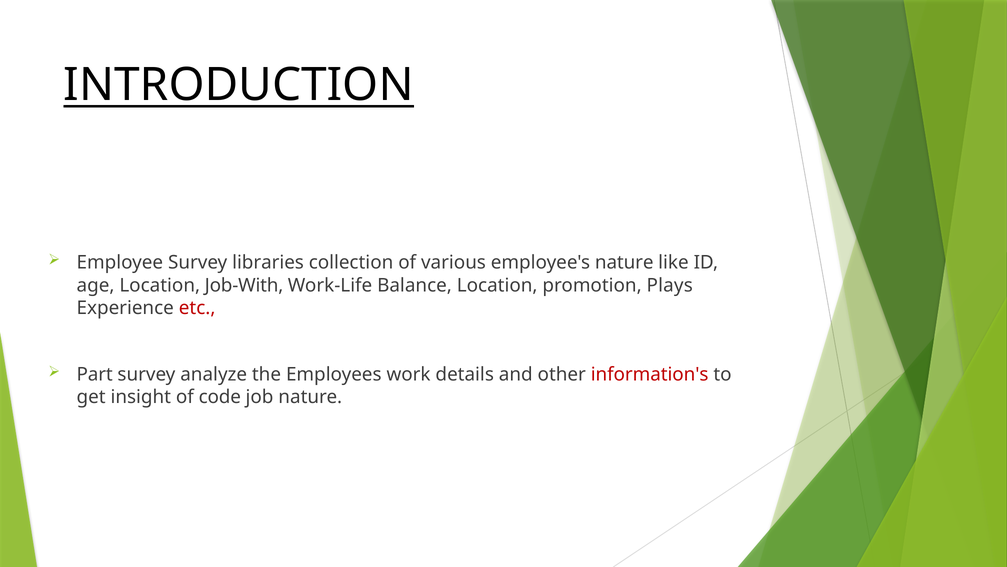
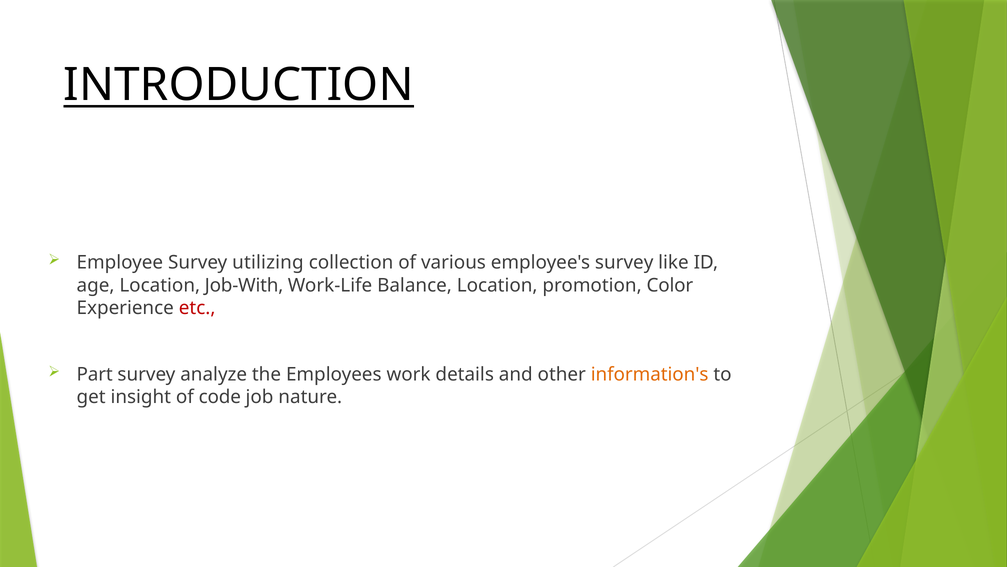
libraries: libraries -> utilizing (268, 262)
employee's nature: nature -> survey (624, 262)
Plays: Plays -> Color (670, 285)
information's colour: red -> orange (650, 374)
